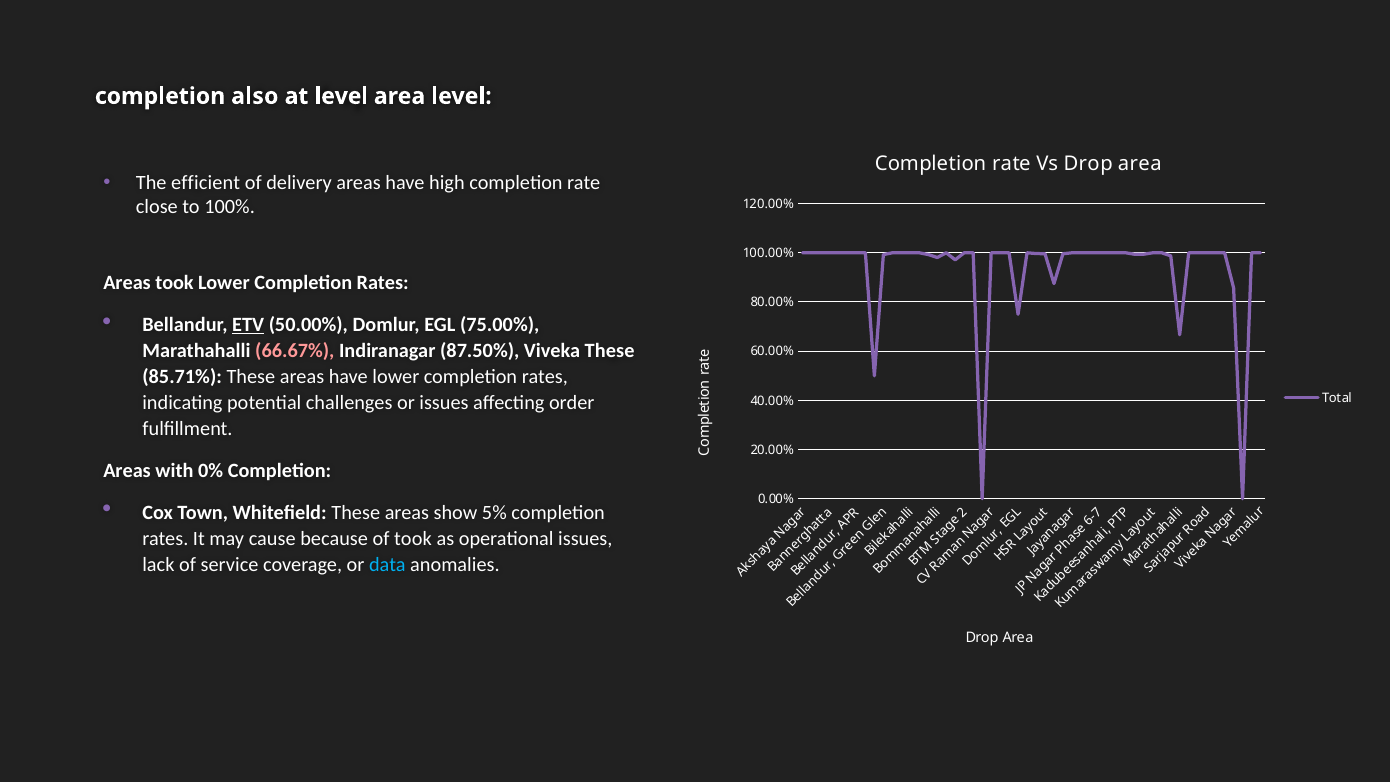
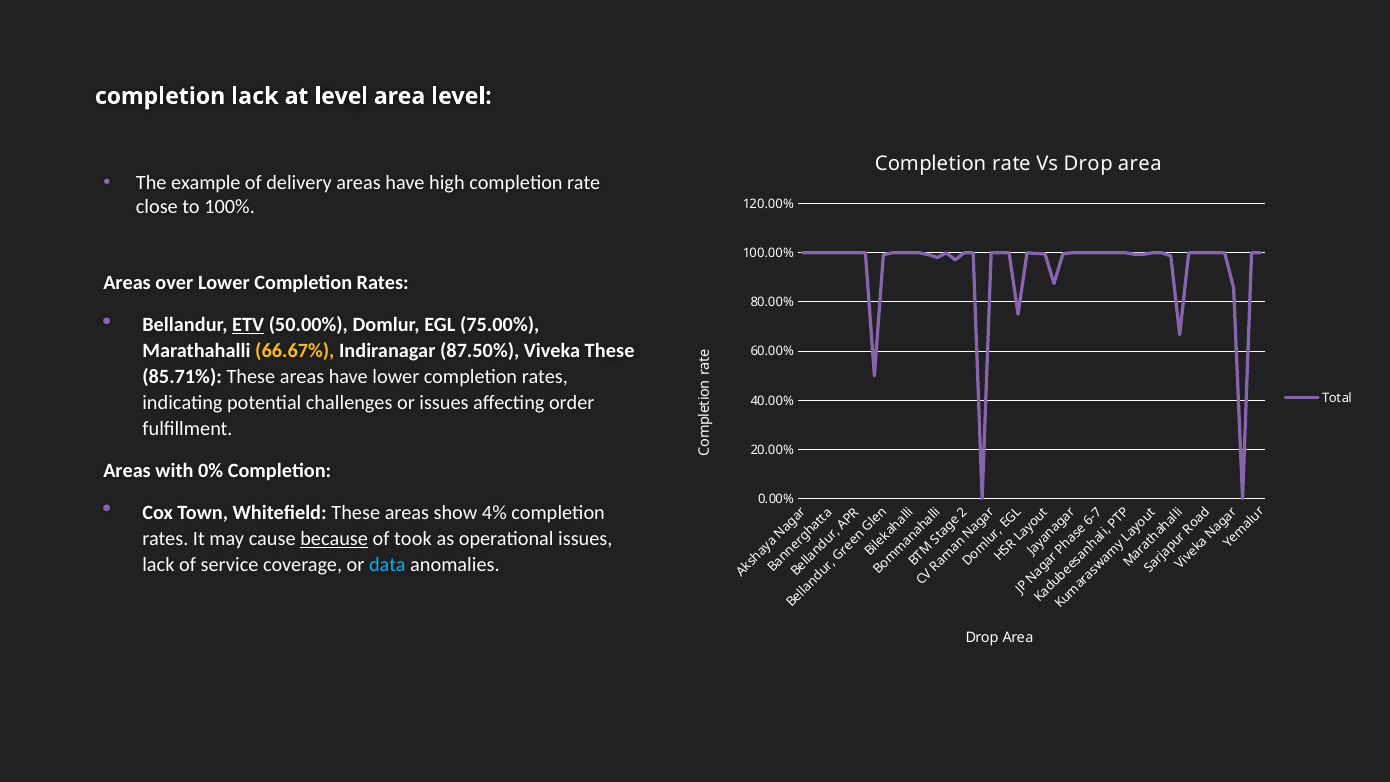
completion also: also -> lack (255, 96)
efficient: efficient -> example (206, 183)
Areas took: took -> over (174, 283)
66.67% colour: pink -> yellow (295, 351)
5%: 5% -> 4% (494, 512)
because underline: none -> present (334, 538)
